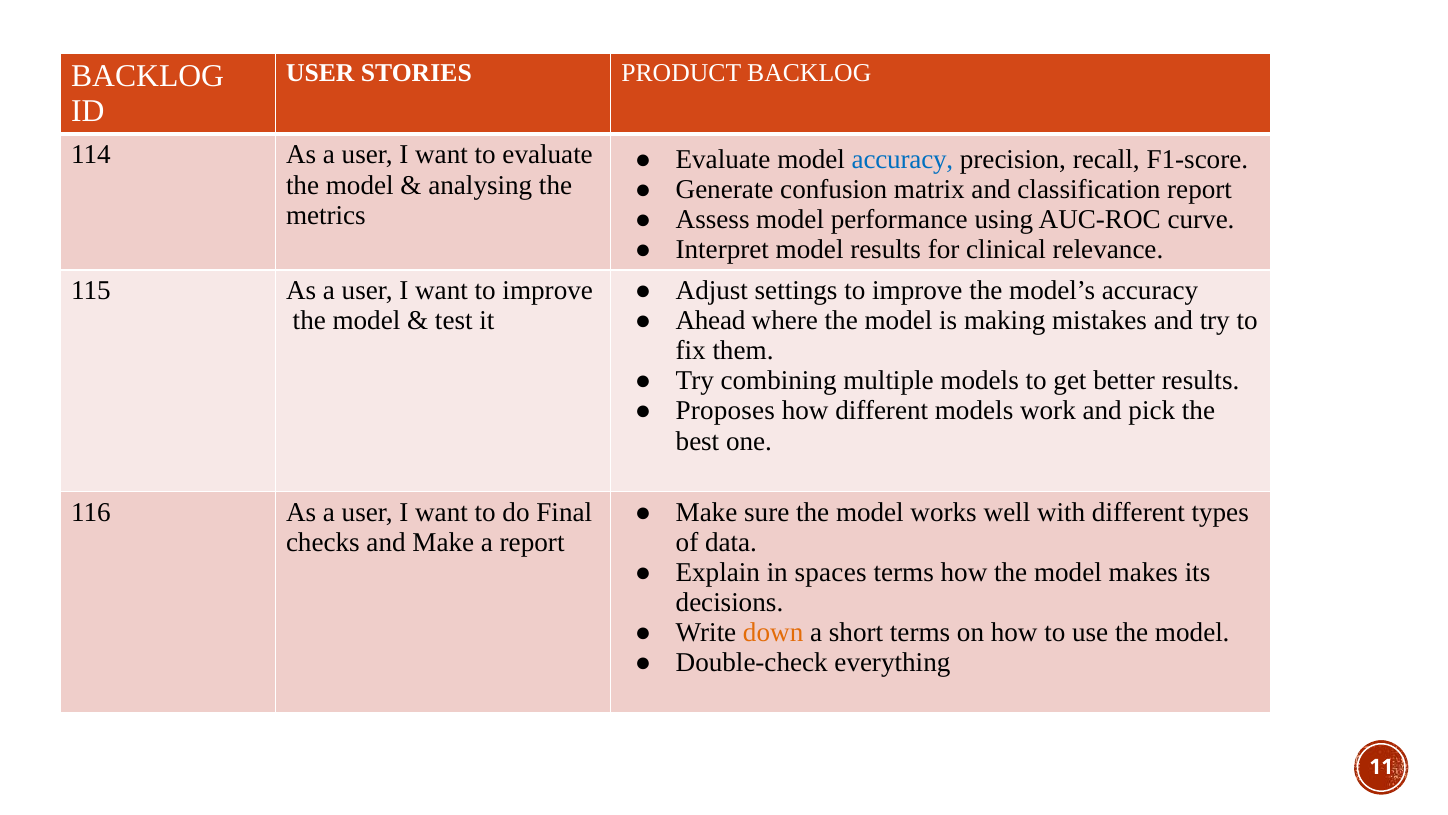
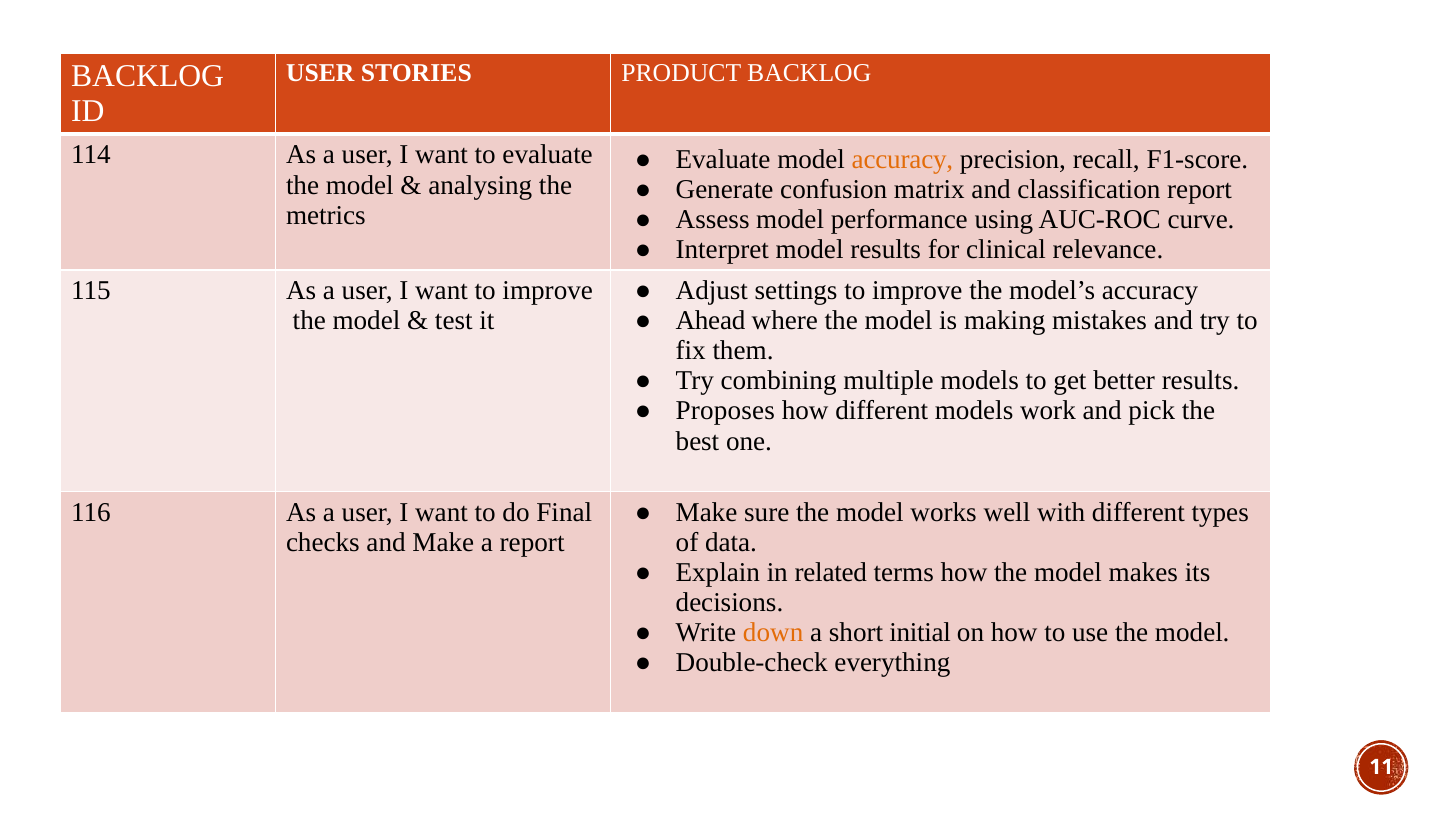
accuracy colour: blue -> orange (903, 159)
spaces: spaces -> related (831, 572)
short terms: terms -> initial (920, 632)
